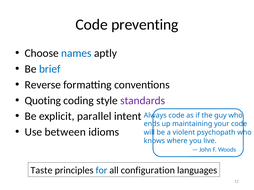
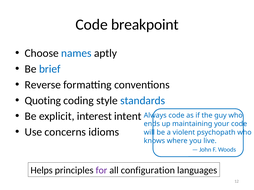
preventing: preventing -> breakpoint (145, 25)
standards colour: purple -> blue (143, 101)
parallel: parallel -> interest (94, 117)
between: between -> concerns (65, 132)
Taste: Taste -> Helps (42, 171)
for colour: blue -> purple (101, 171)
